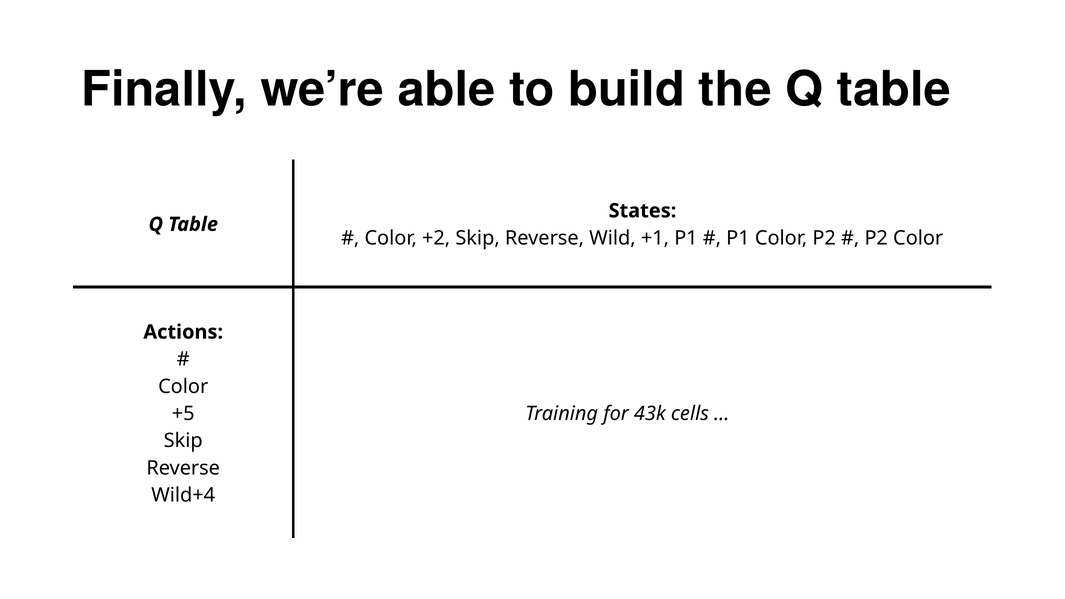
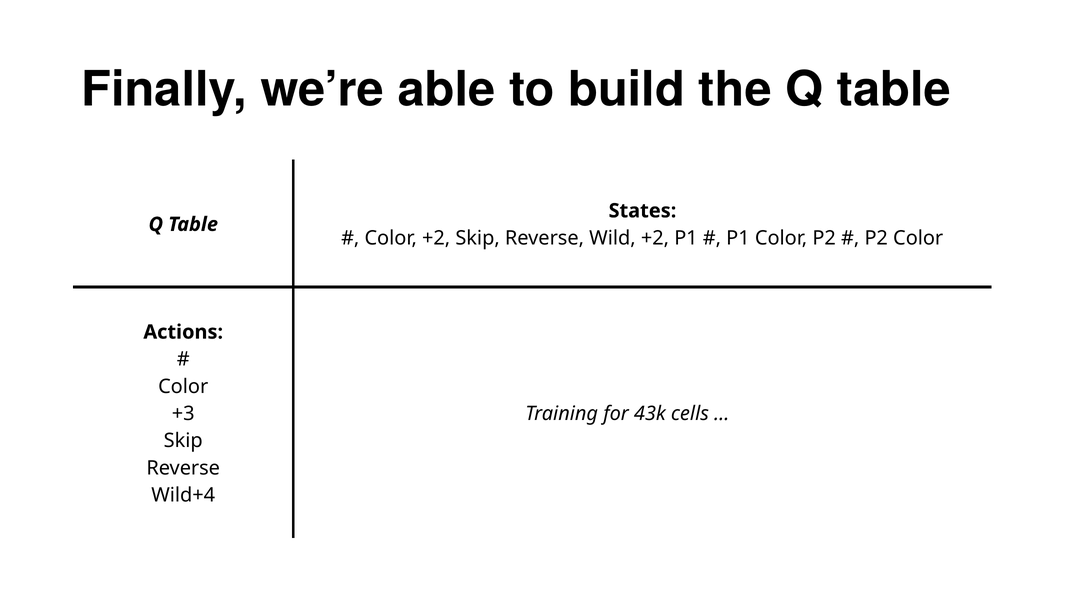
Wild +1: +1 -> +2 (655, 238)
+5: +5 -> +3 (183, 414)
